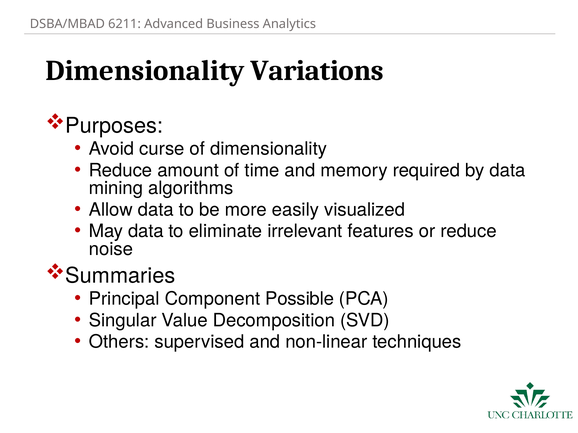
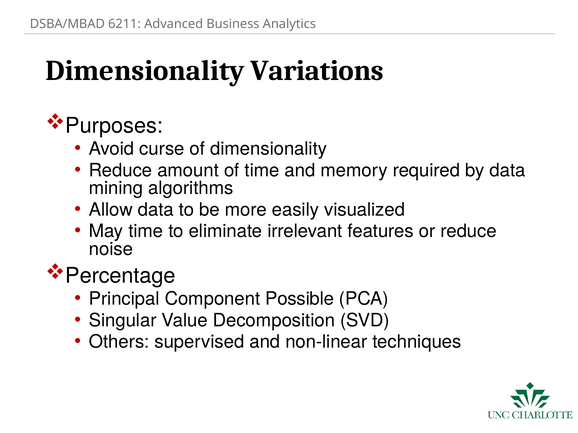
May data: data -> time (146, 231)
Summaries: Summaries -> Percentage (120, 276)
